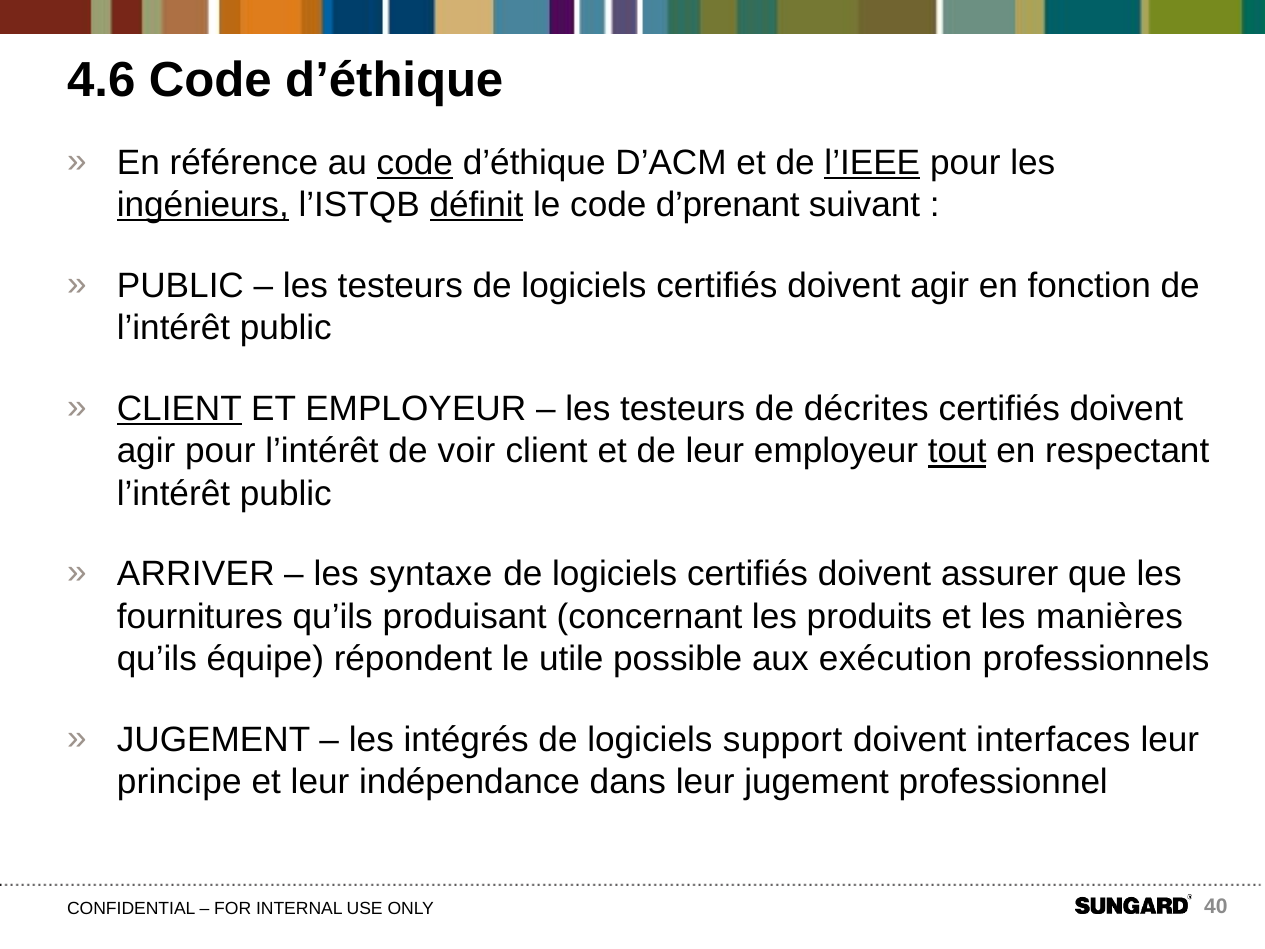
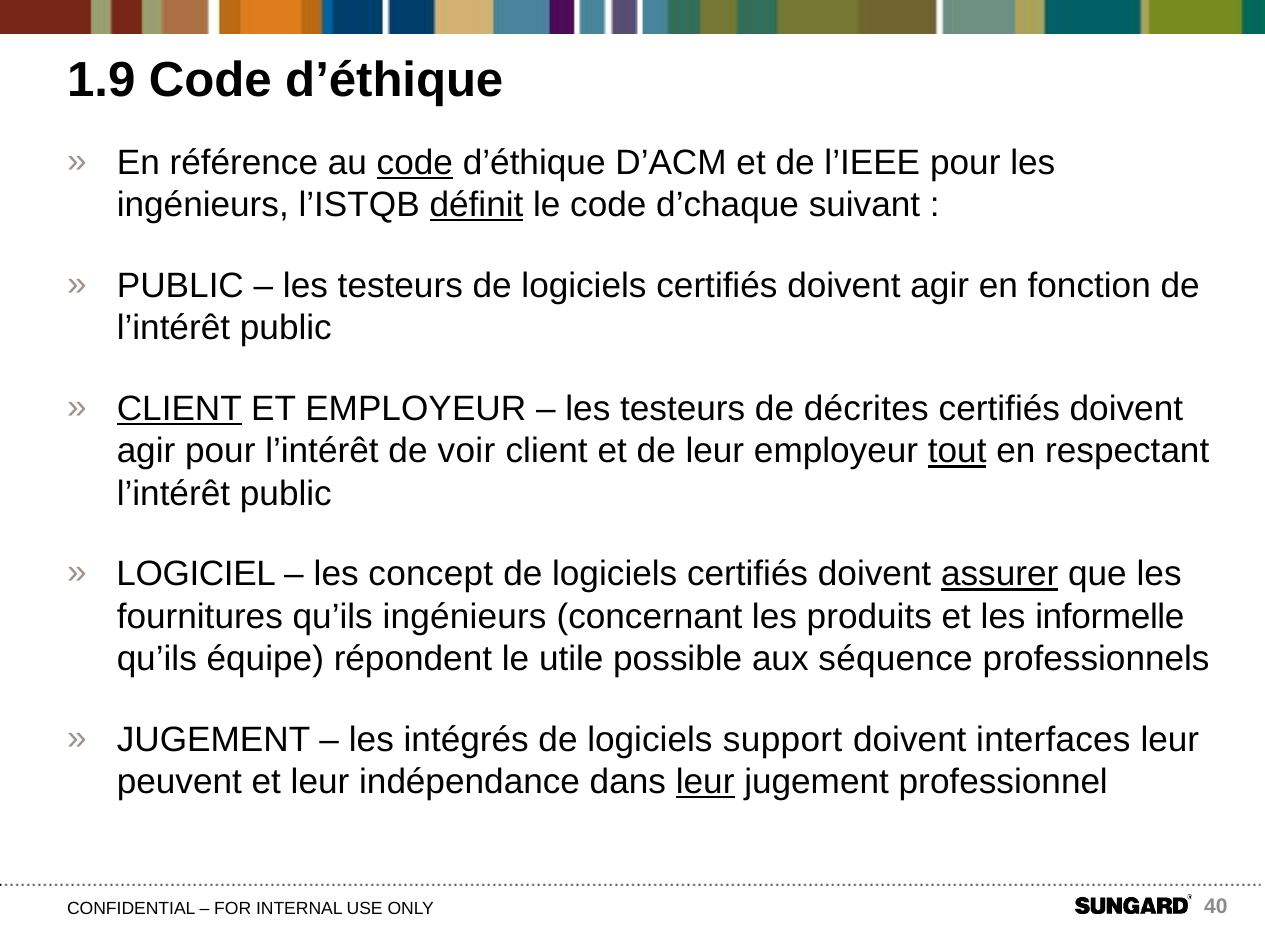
4.6: 4.6 -> 1.9 (101, 80)
l’IEEE underline: present -> none (872, 163)
ingénieurs underline: present -> none (203, 205)
d’prenant: d’prenant -> d’chaque (728, 205)
ARRIVER: ARRIVER -> LOGICIEL (196, 574)
syntaxe: syntaxe -> concept (431, 574)
assurer underline: none -> present (1000, 574)
qu’ils produisant: produisant -> ingénieurs (465, 616)
manières: manières -> informelle (1110, 616)
exécution: exécution -> séquence (896, 659)
principe: principe -> peuvent (179, 782)
leur underline: none -> present (705, 782)
